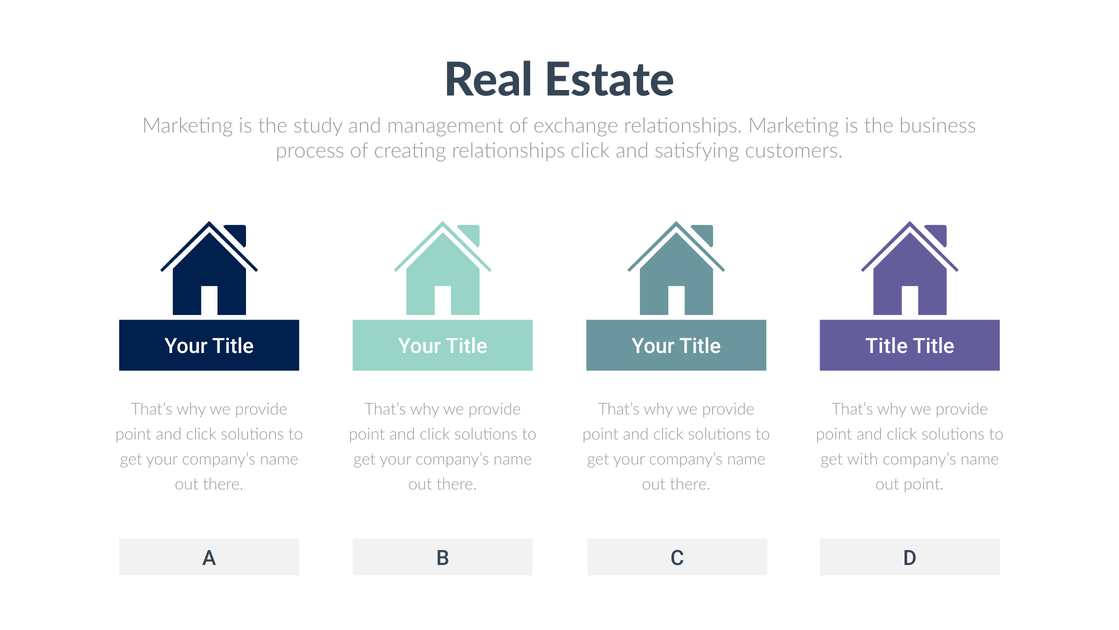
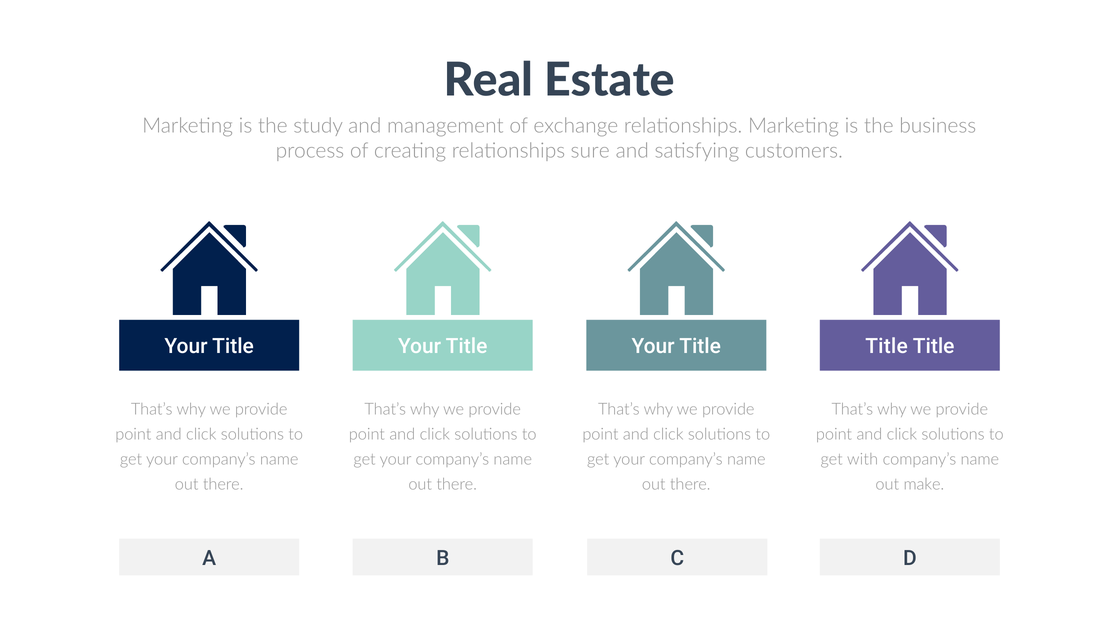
relationships click: click -> sure (590, 151)
out point: point -> make (924, 484)
